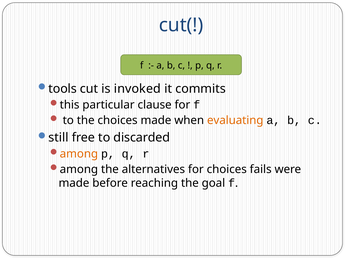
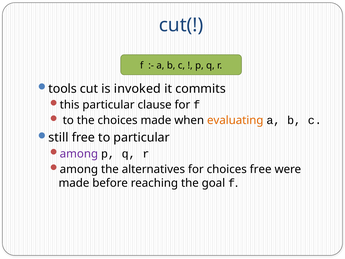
to discarded: discarded -> particular (142, 138)
among colour: orange -> purple (79, 154)
choices fails: fails -> free (261, 169)
